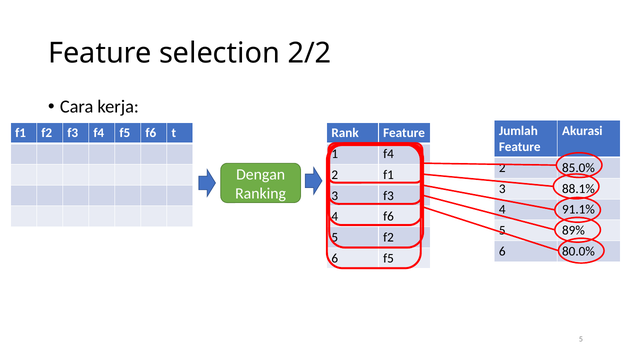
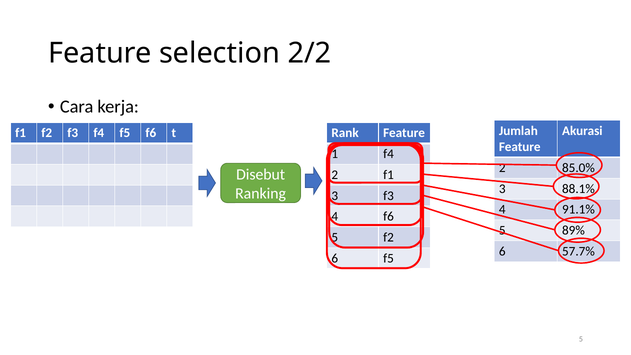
Dengan: Dengan -> Disebut (261, 175)
80.0%: 80.0% -> 57.7% (578, 251)
